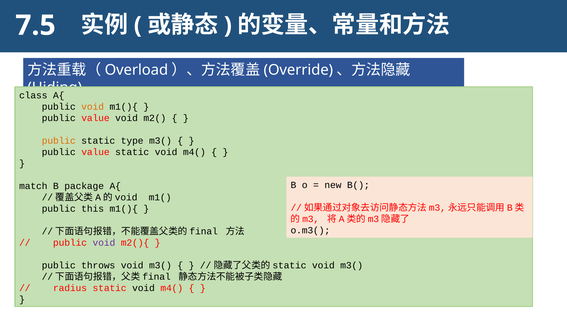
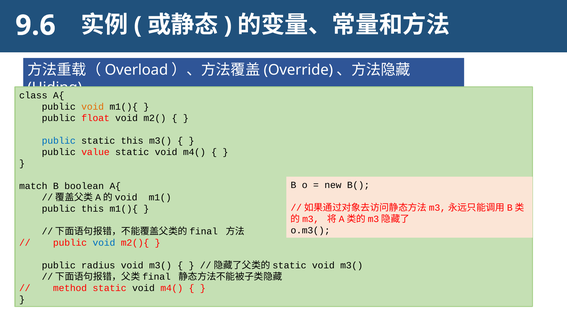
7.5: 7.5 -> 9.6 (35, 25)
value: value -> float (95, 118)
public colour: orange -> blue (59, 141)
static type: type -> this (132, 141)
package: package -> boolean (84, 186)
void colour: purple -> blue (104, 243)
throws: throws -> radius (98, 265)
radius: radius -> method (70, 288)
